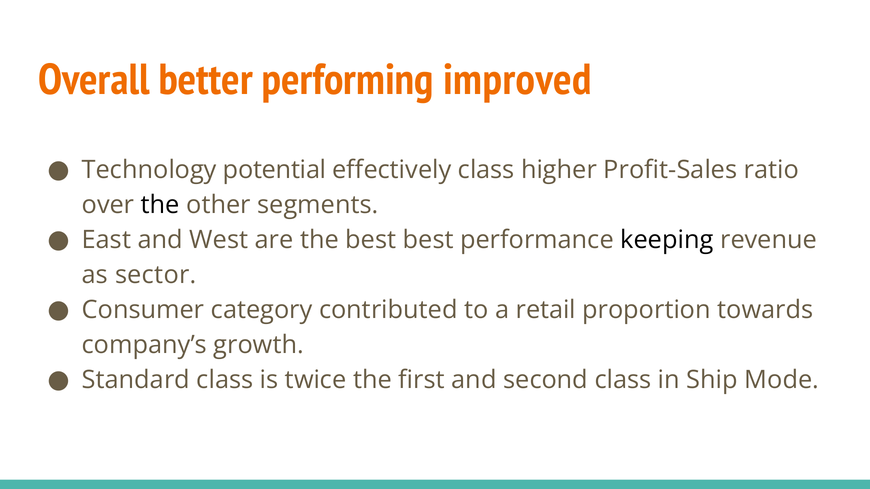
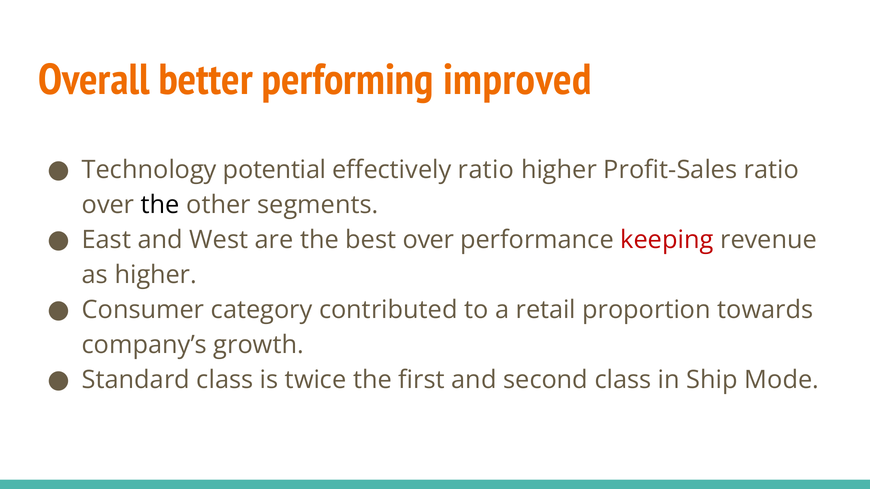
effectively class: class -> ratio (486, 170)
best best: best -> over (428, 240)
keeping colour: black -> red (667, 240)
as sector: sector -> higher (156, 275)
